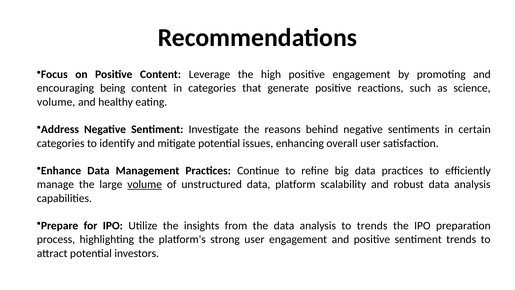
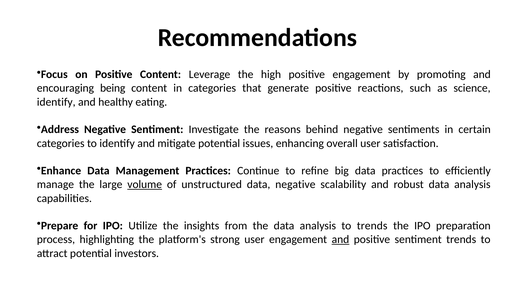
volume: volume -> identify (56, 102)
data platform: platform -> negative (295, 184)
and underline: none -> present (340, 239)
